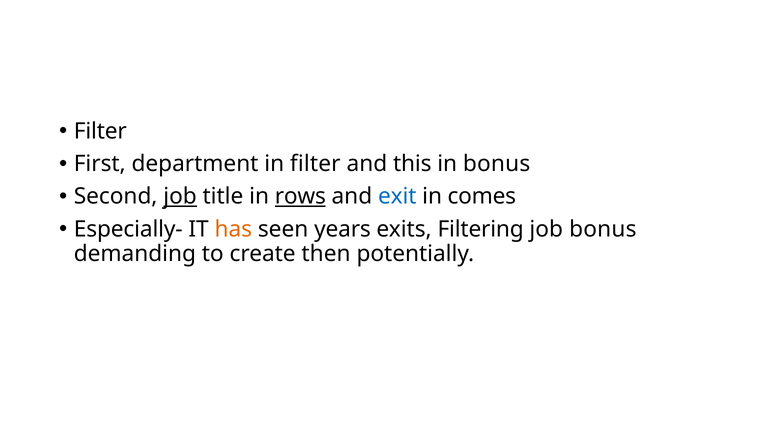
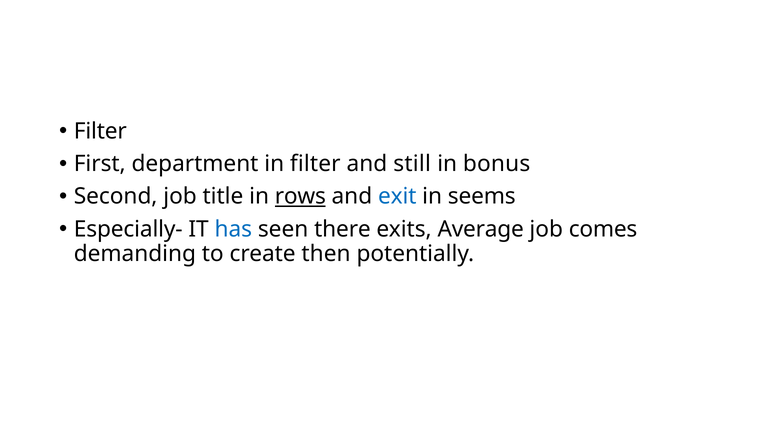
this: this -> still (412, 164)
job underline: present -> none (180, 197)
comes: comes -> seems (482, 197)
has colour: orange -> blue (233, 229)
years: years -> there (342, 229)
Filtering: Filtering -> Average (481, 229)
job bonus: bonus -> comes (603, 229)
